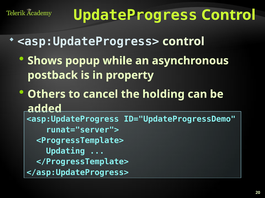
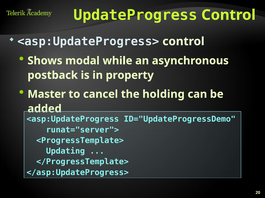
popup: popup -> modal (82, 61)
Others: Others -> Master (47, 94)
